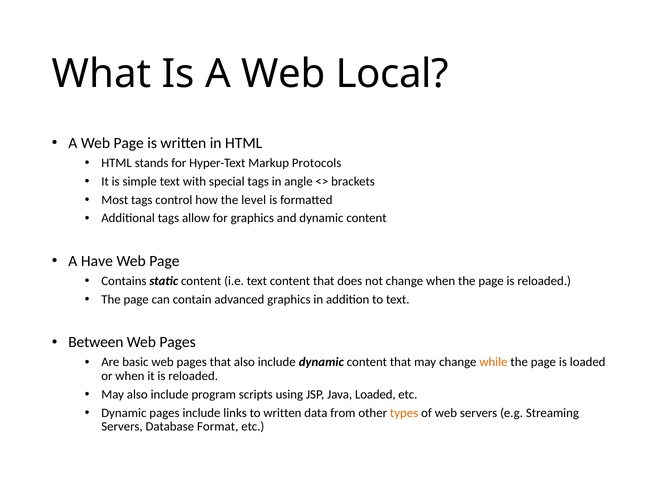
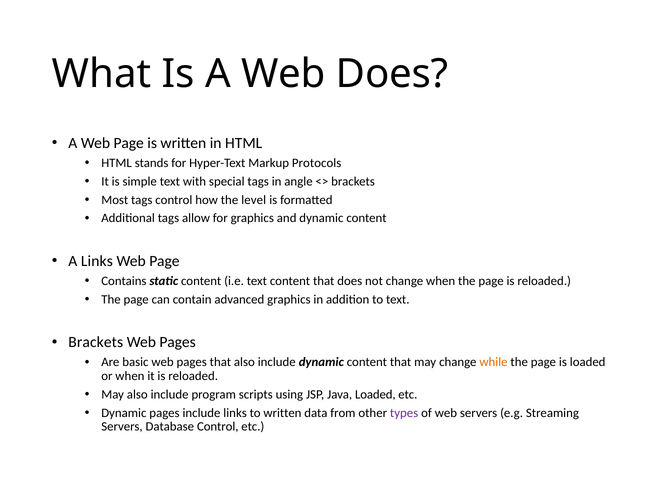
Web Local: Local -> Does (392, 74)
A Have: Have -> Links (97, 261)
Between: Between -> Brackets (96, 342)
types colour: orange -> purple (404, 413)
Database Format: Format -> Control (218, 427)
